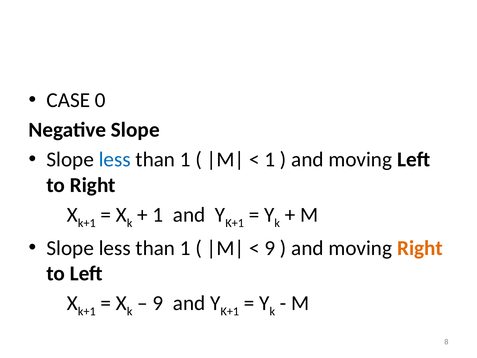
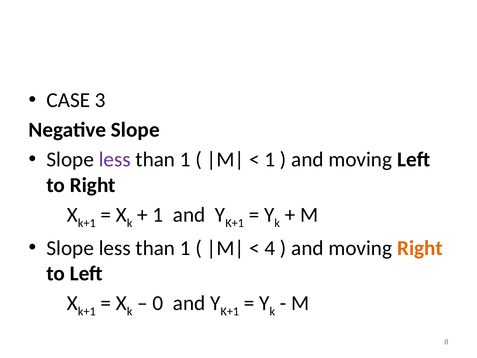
0: 0 -> 3 (100, 100)
less colour: blue -> purple (115, 160)
9: 9 -> 4 (270, 248)
9: 9 -> 0 (158, 303)
